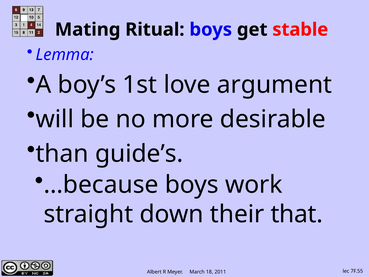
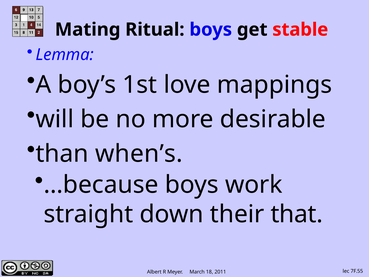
argument: argument -> mappings (275, 85)
guide’s: guide’s -> when’s (139, 154)
